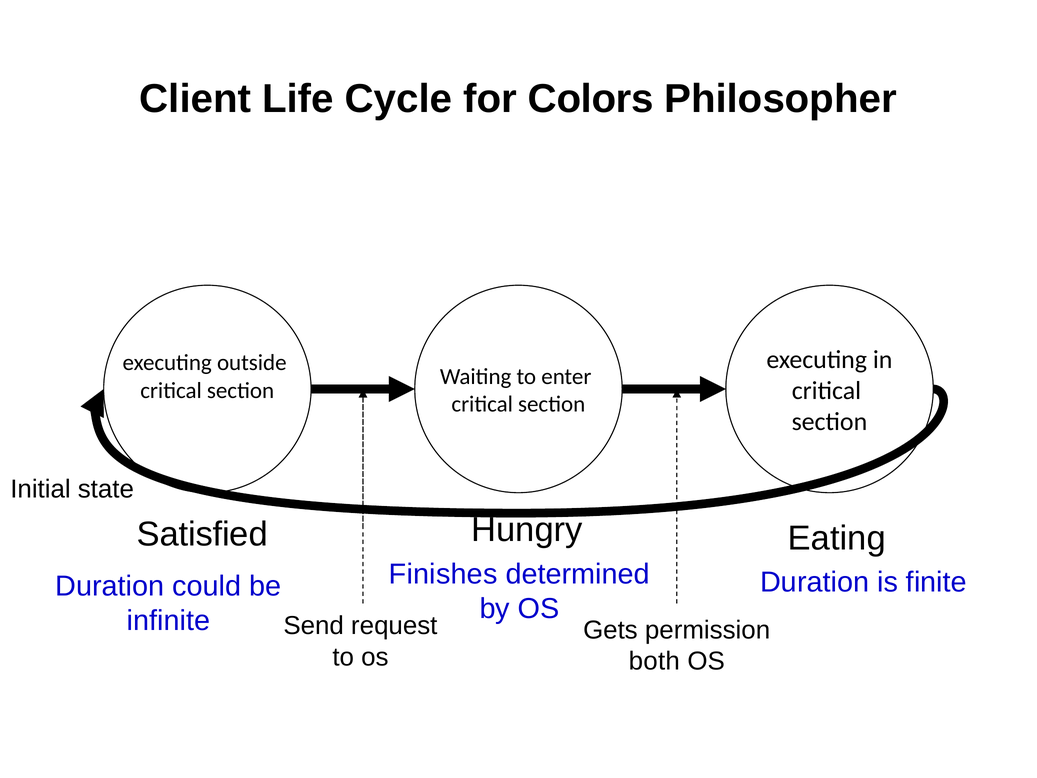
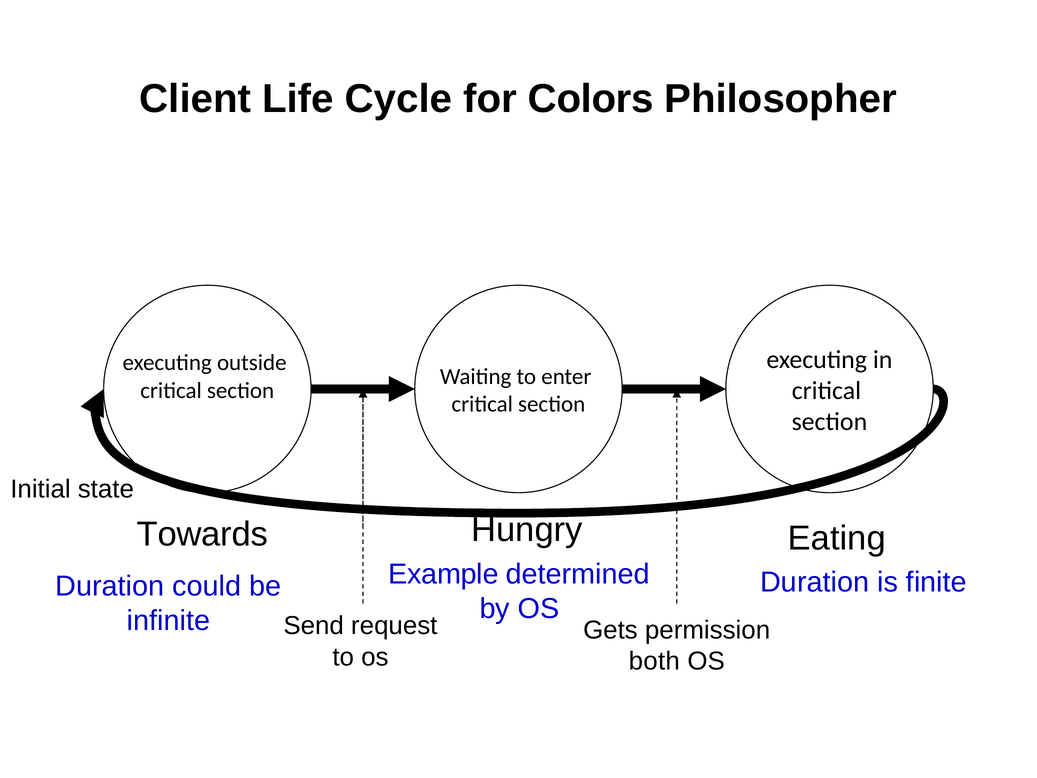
Satisfied: Satisfied -> Towards (202, 534)
Finishes: Finishes -> Example (443, 574)
